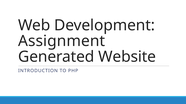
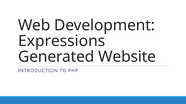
Assignment: Assignment -> Expressions (62, 41)
